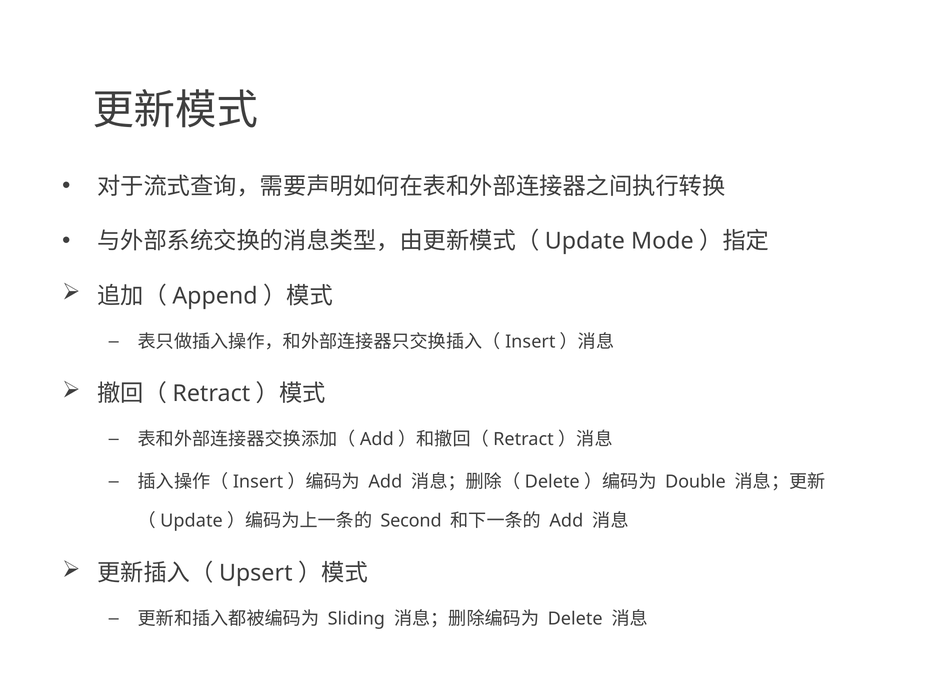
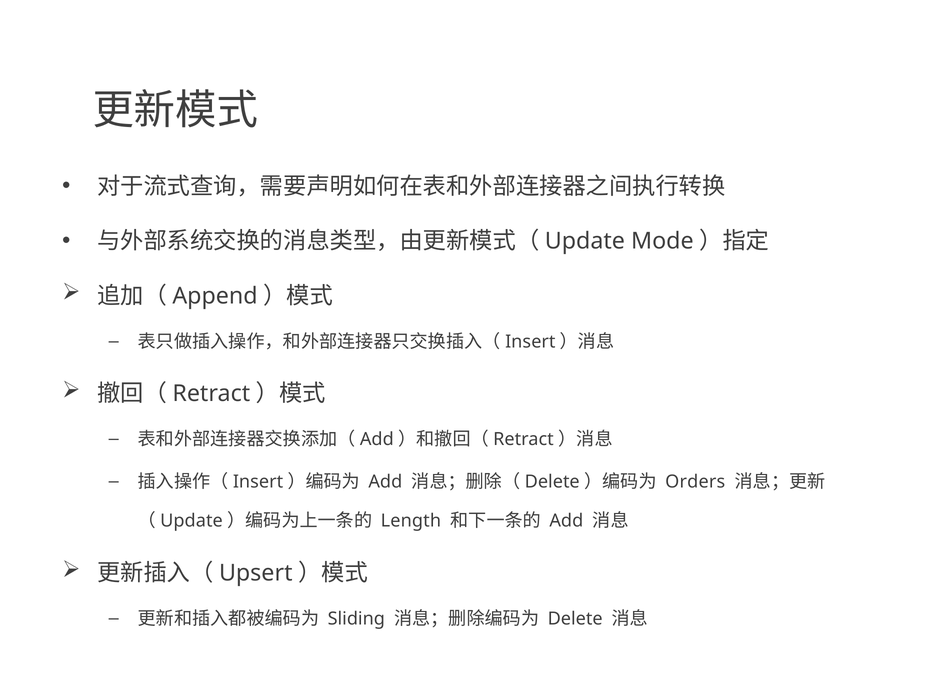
Double: Double -> Orders (695, 482)
Second: Second -> Length (411, 521)
